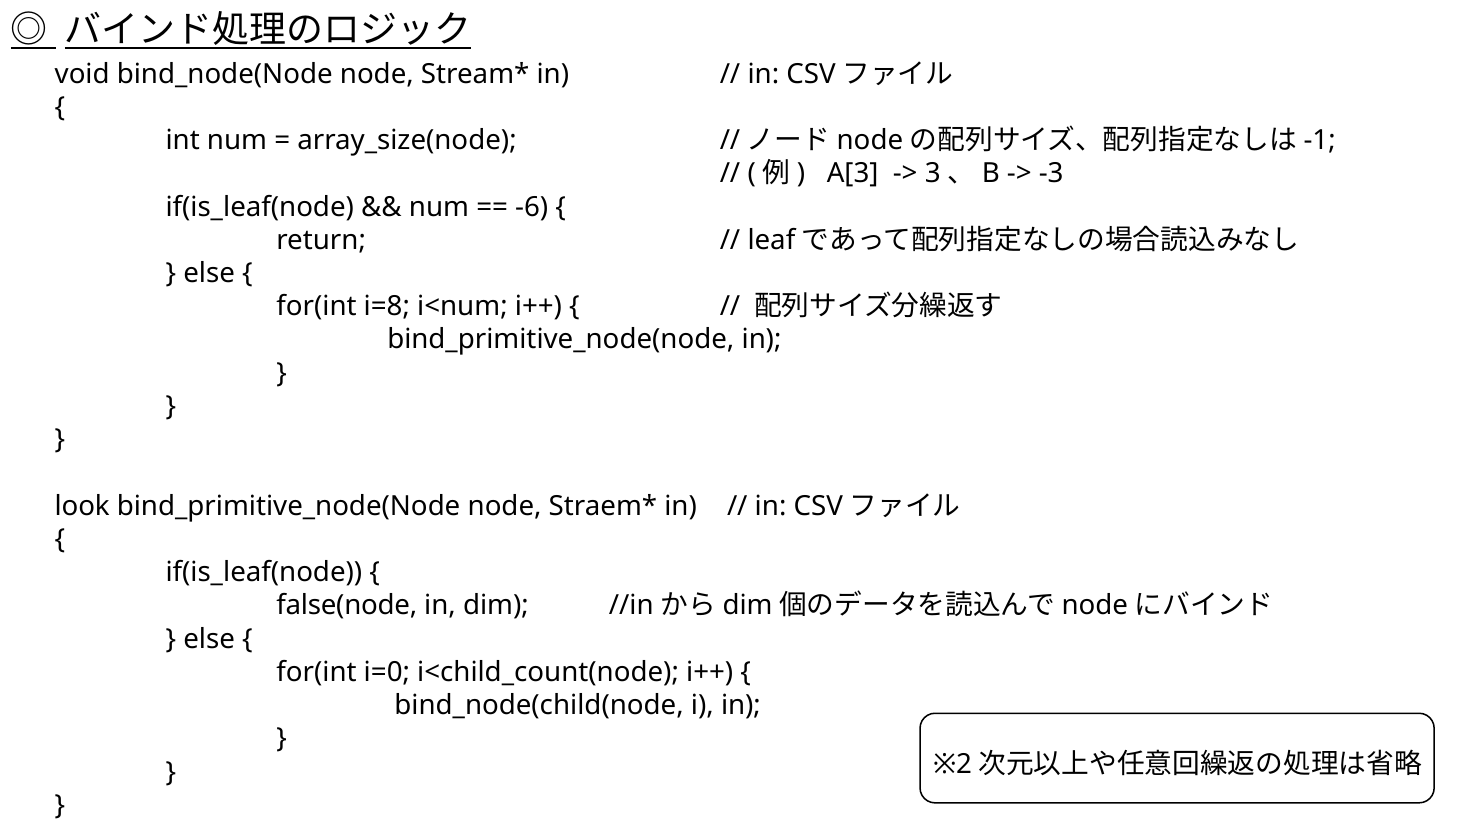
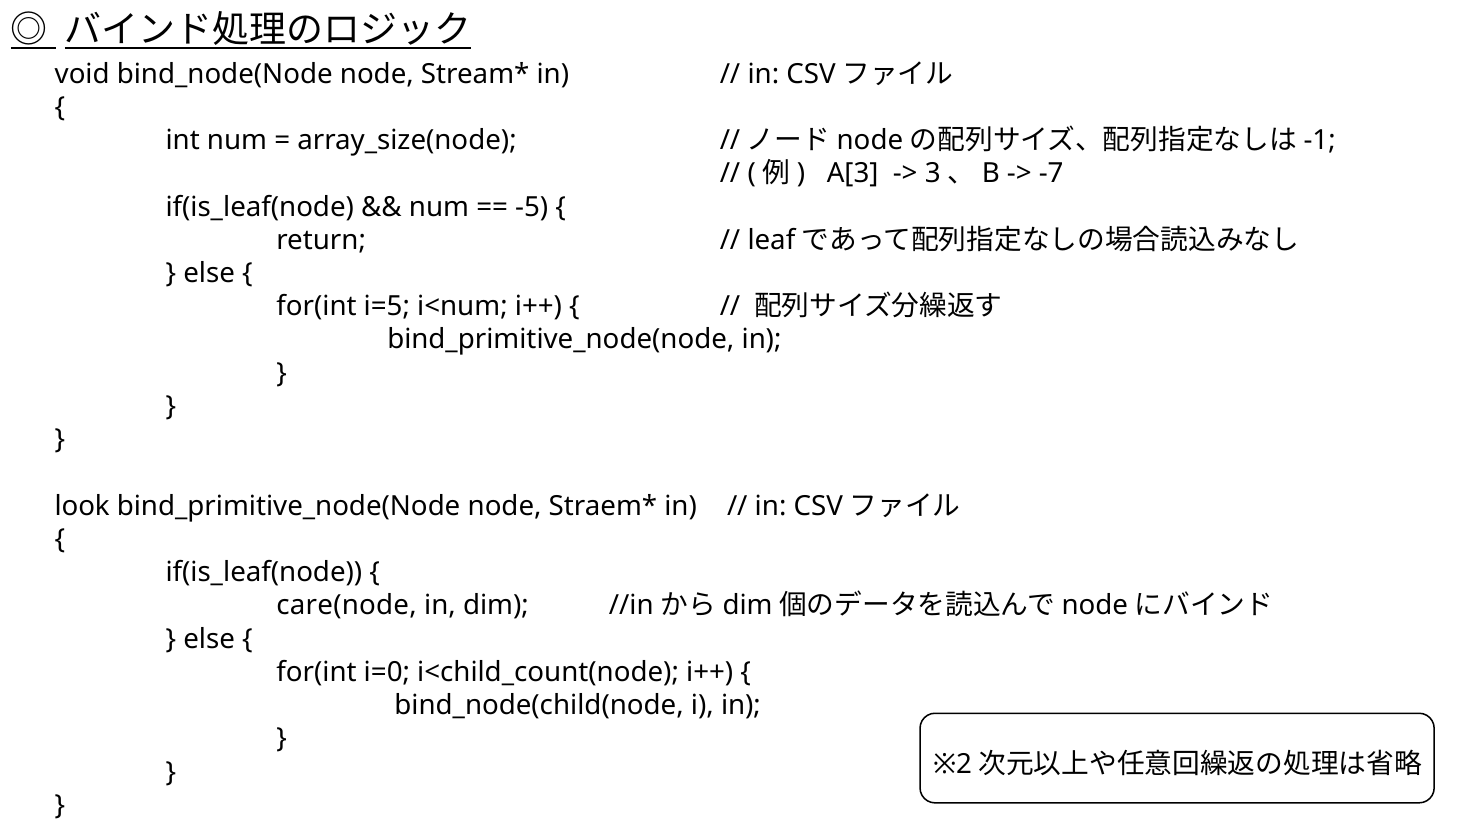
-3: -3 -> -7 (1051, 174)
-6: -6 -> -5 (532, 207)
i=8: i=8 -> i=5 (387, 307)
false(node: false(node -> care(node (347, 606)
